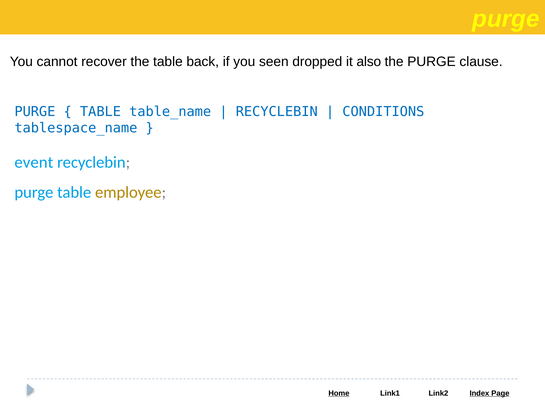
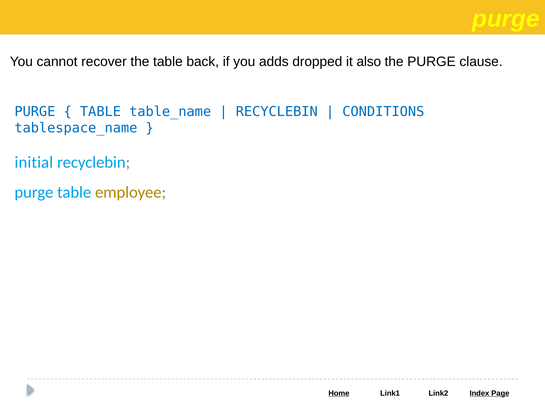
seen: seen -> adds (274, 62)
event: event -> initial (34, 162)
